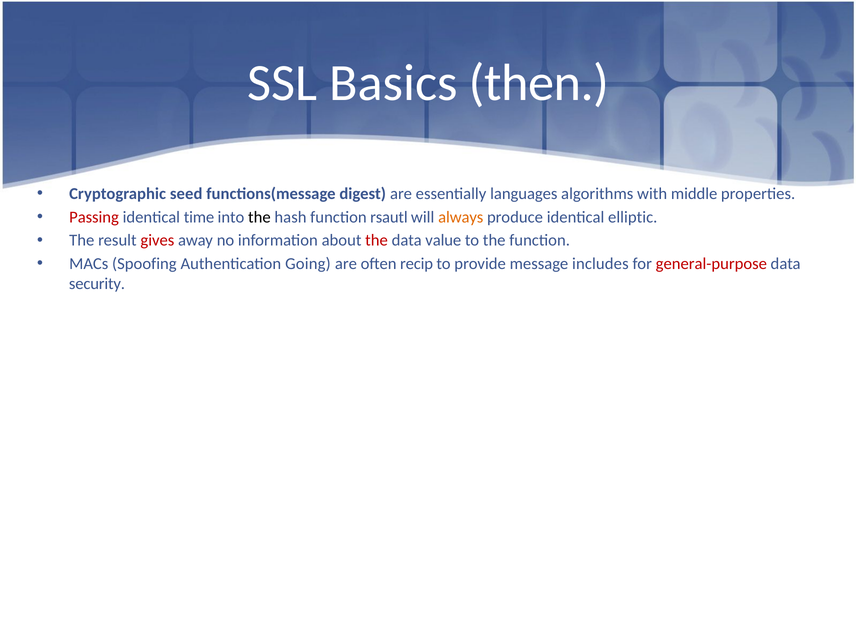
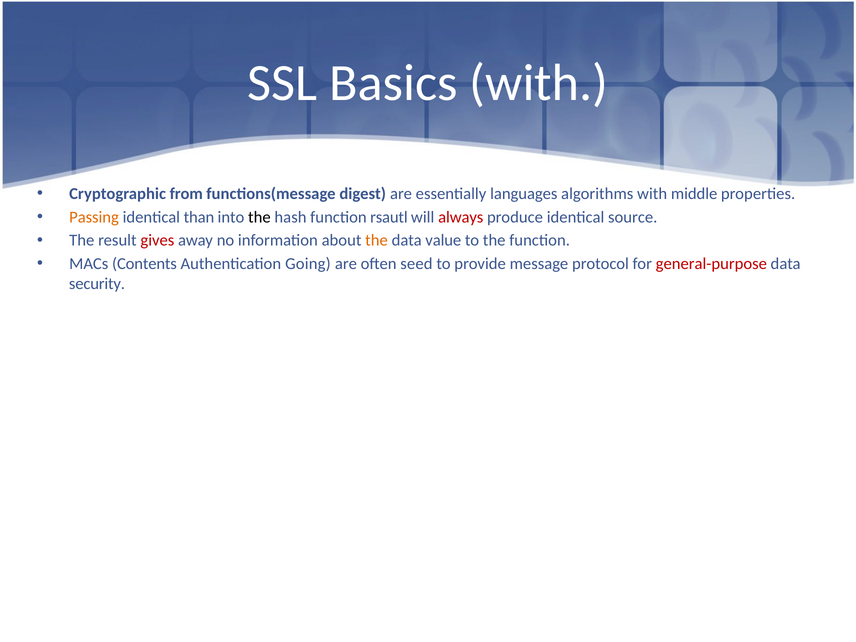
Basics then: then -> with (539, 83)
seed: seed -> from (186, 194)
Passing colour: red -> orange (94, 217)
time: time -> than (199, 217)
always colour: orange -> red (461, 217)
elliptic: elliptic -> source (633, 217)
the colour: red -> orange (377, 240)
Spoofing: Spoofing -> Contents (144, 264)
recip: recip -> seed (416, 264)
includes: includes -> protocol (600, 264)
